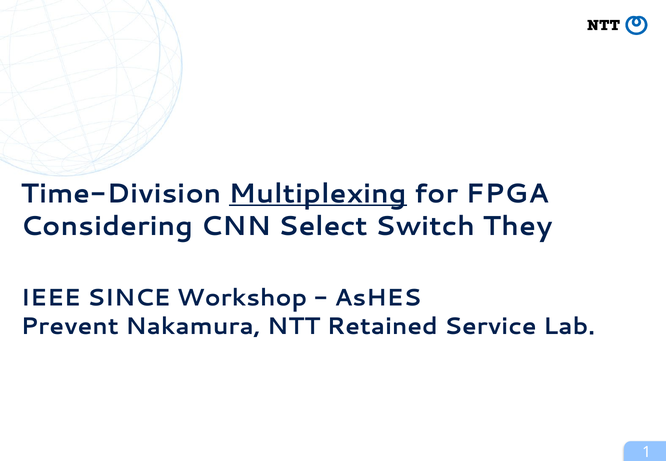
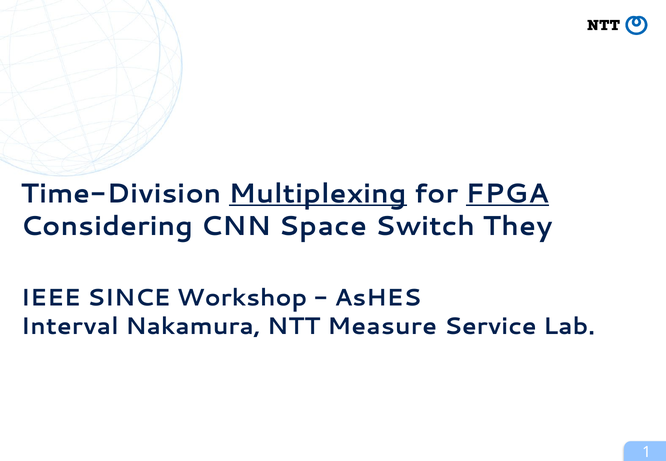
FPGA underline: none -> present (507, 194)
Select: Select -> Space (323, 226)
Prevent: Prevent -> Interval (70, 326)
Retained: Retained -> Measure (382, 326)
